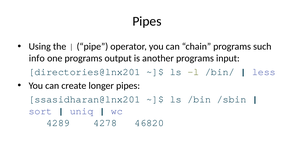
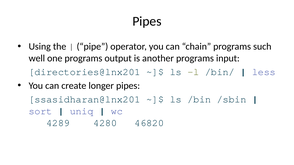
info: info -> well (37, 58)
4278: 4278 -> 4280 (105, 123)
